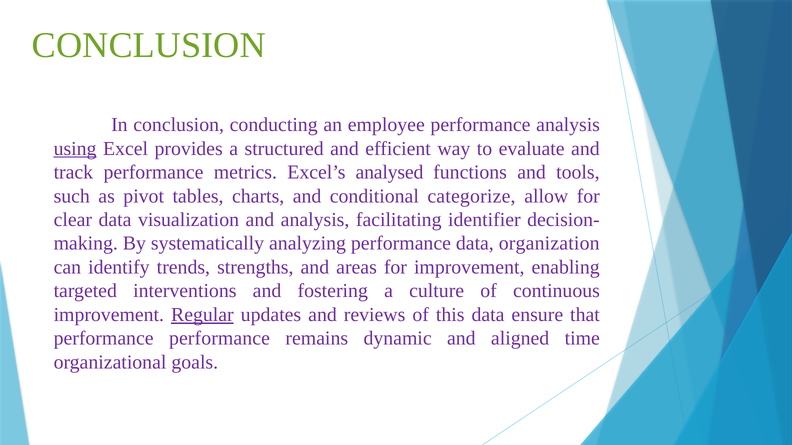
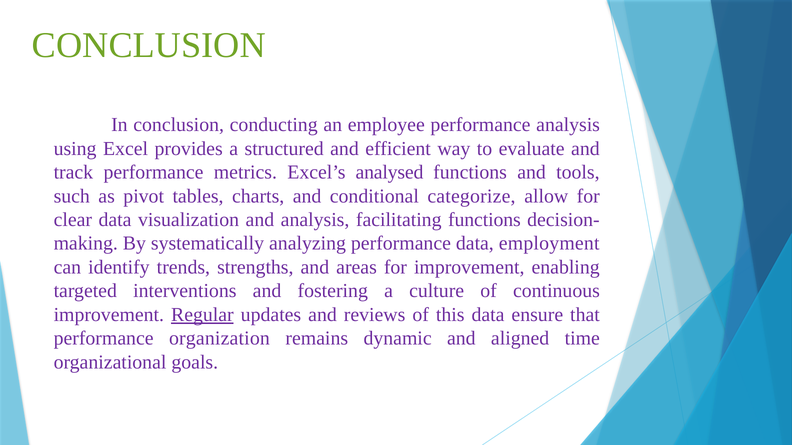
using underline: present -> none (75, 149)
facilitating identifier: identifier -> functions (484, 220)
organization: organization -> employment (549, 244)
performance performance: performance -> organization (219, 339)
